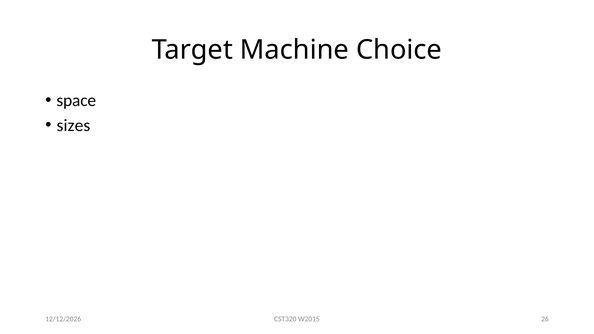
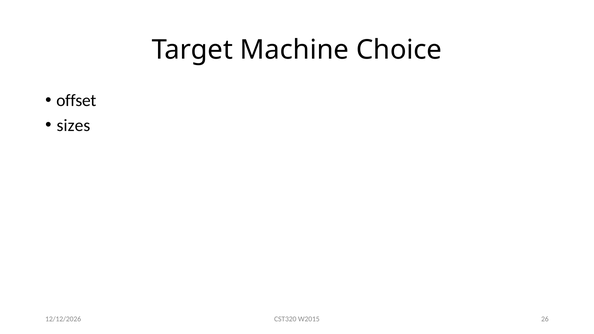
space: space -> offset (76, 100)
